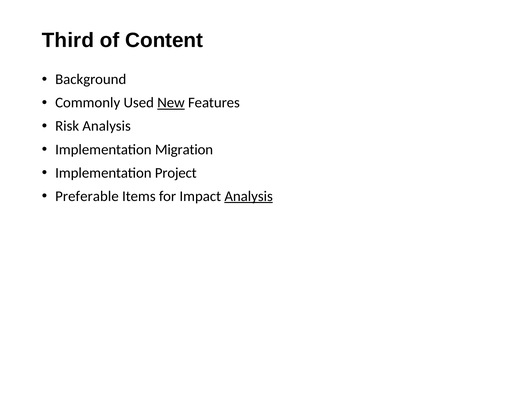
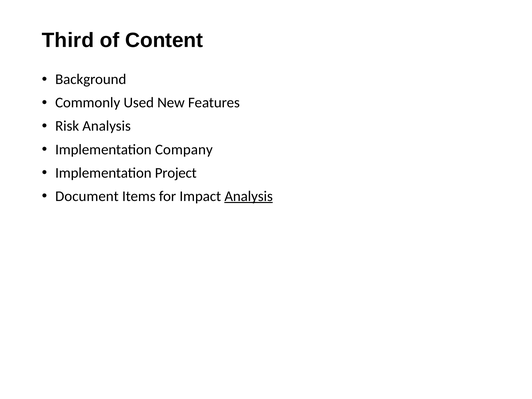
New underline: present -> none (171, 103)
Migration: Migration -> Company (184, 149)
Preferable: Preferable -> Document (87, 196)
